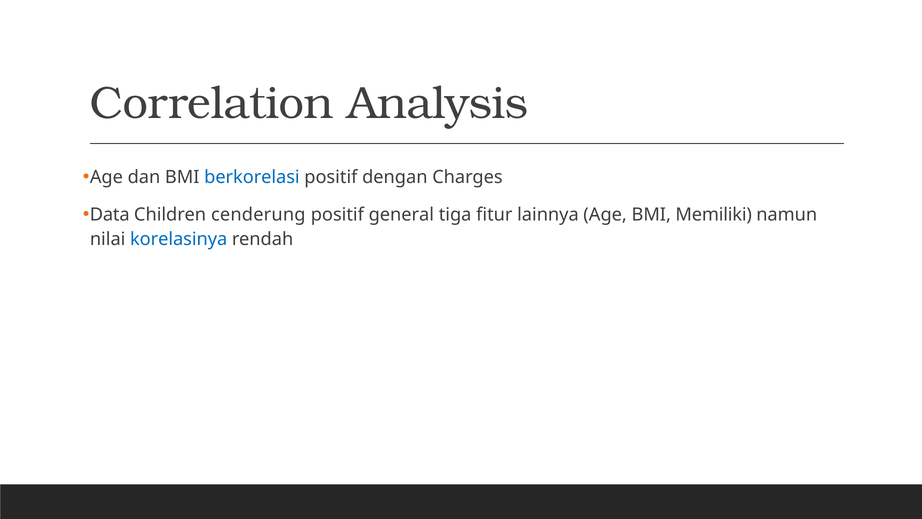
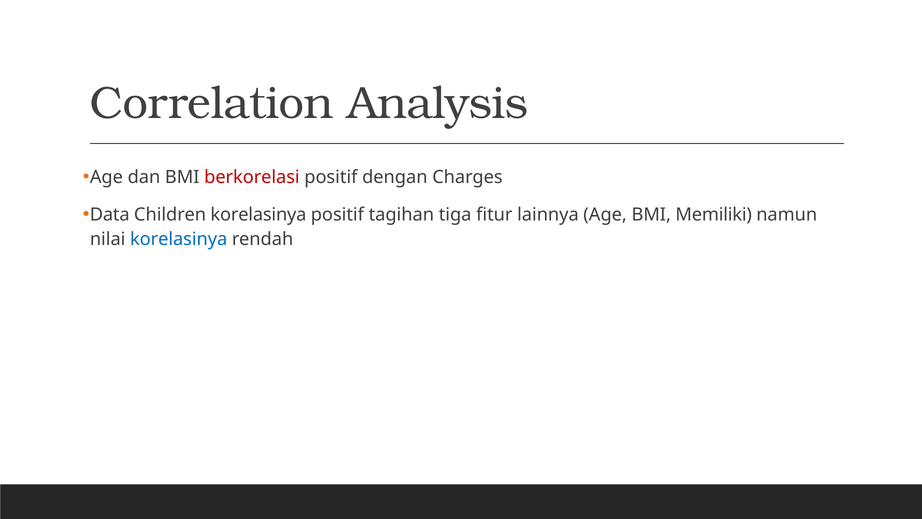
berkorelasi colour: blue -> red (252, 177)
Children cenderung: cenderung -> korelasinya (258, 215)
general: general -> tagihan (401, 215)
